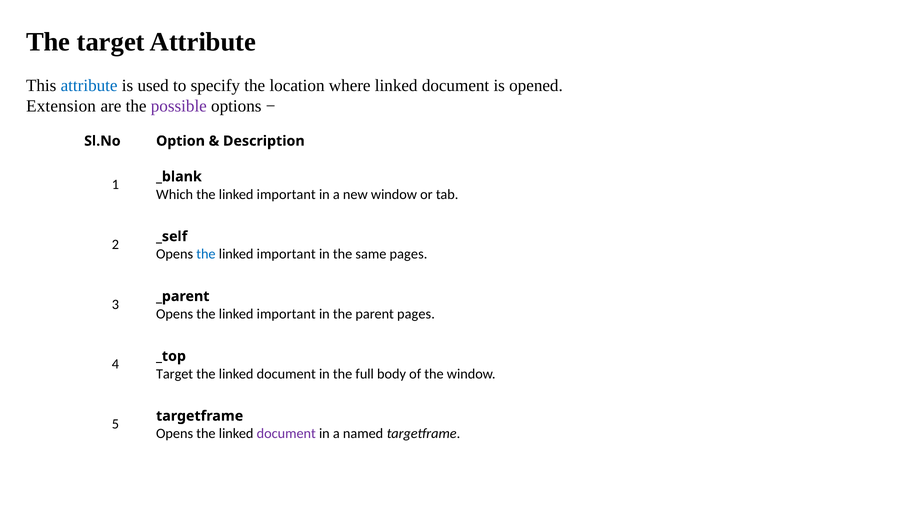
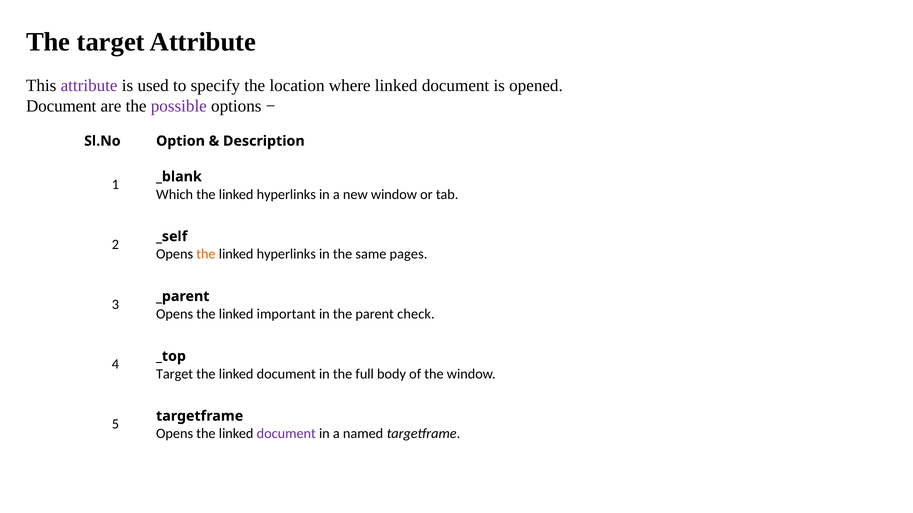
attribute colour: blue -> purple (89, 86)
Extension: Extension -> Document (61, 106)
important: important -> hyperlinks (286, 195)
the colour: blue -> orange (206, 255)
important: important -> hyperlinks (286, 255)
parent pages: pages -> check (416, 314)
